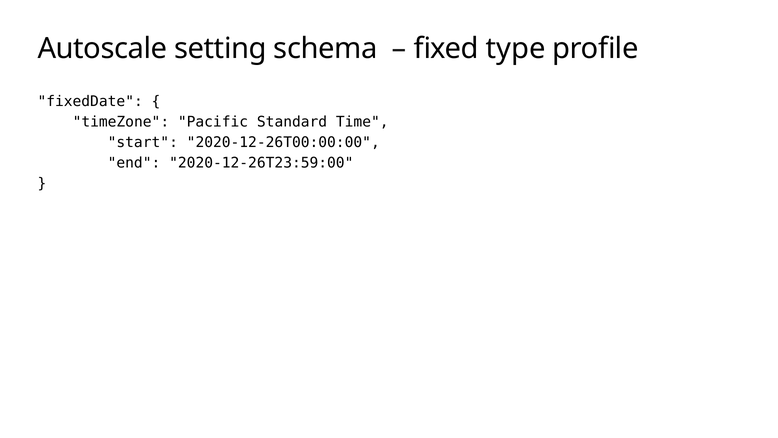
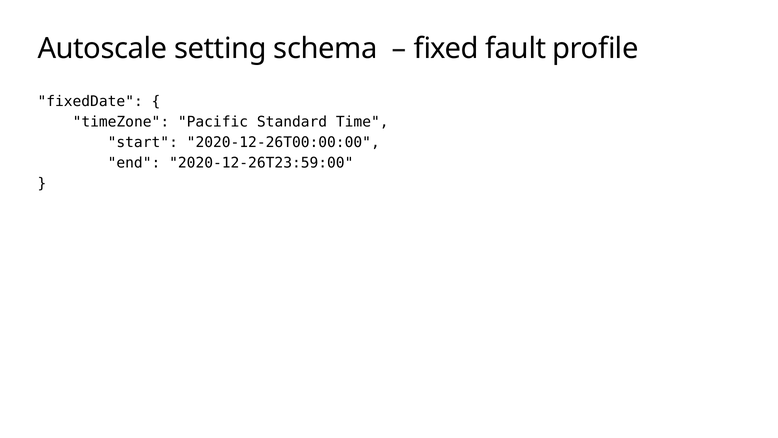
type: type -> fault (516, 49)
